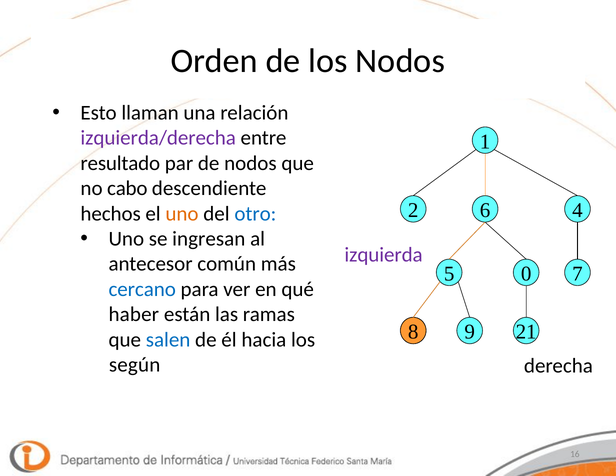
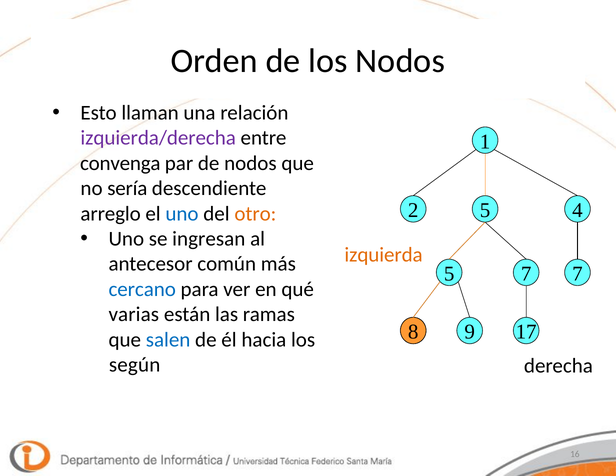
resultado: resultado -> convenga (120, 164)
cabo: cabo -> sería (127, 189)
2 6: 6 -> 5 (485, 211)
hechos: hechos -> arreglo (111, 214)
uno colour: orange -> blue (182, 214)
otro colour: blue -> orange (255, 214)
izquierda colour: purple -> orange (384, 255)
5 0: 0 -> 7 (526, 274)
haber: haber -> varias (134, 315)
21: 21 -> 17 (526, 333)
